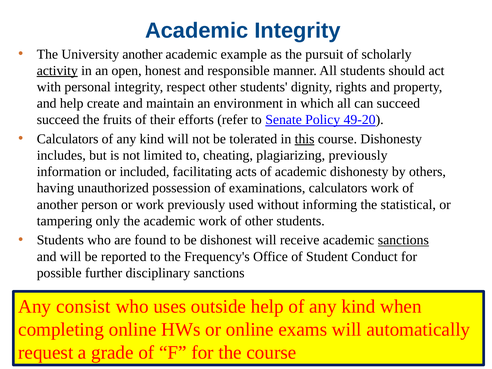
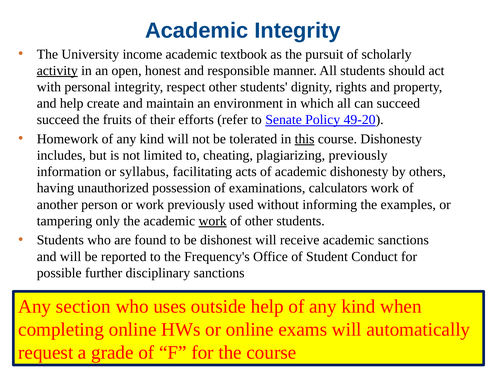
University another: another -> income (142, 54)
example: example -> textbook (244, 54)
Calculators: Calculators -> Homework (68, 139)
included: included -> syllabus (144, 172)
statistical: statistical -> examples (408, 205)
work underline: none -> present (213, 221)
sanctions underline: present -> none (403, 240)
consist: consist -> section (83, 307)
